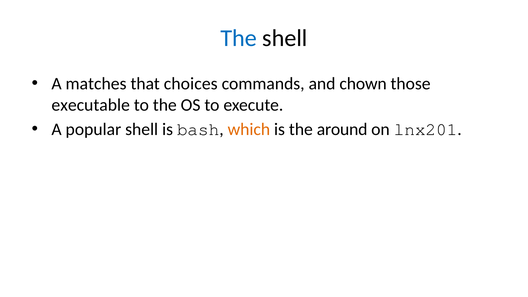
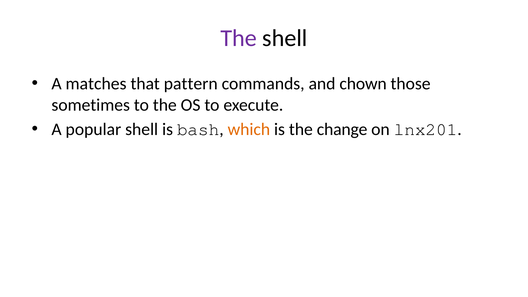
The colour: blue -> purple (239, 38)
choices: choices -> pattern (191, 84)
executable: executable -> sometimes (91, 105)
around: around -> change (342, 129)
